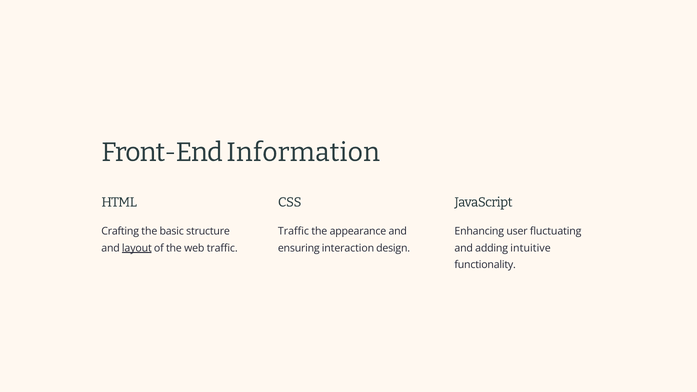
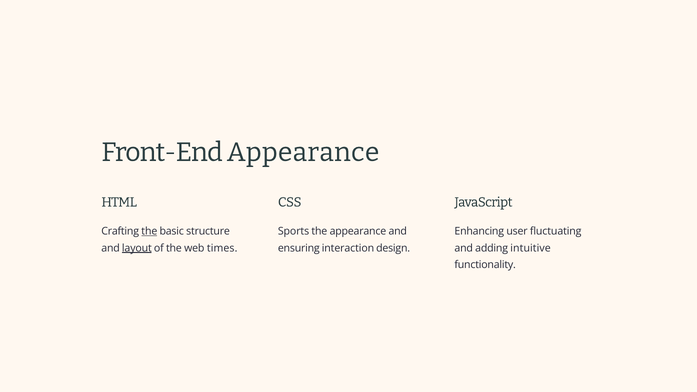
Front-End Information: Information -> Appearance (303, 152)
the underline: none -> present (149, 231)
Traffic: Traffic -> Sports (294, 231)
web traffic: traffic -> times (222, 248)
